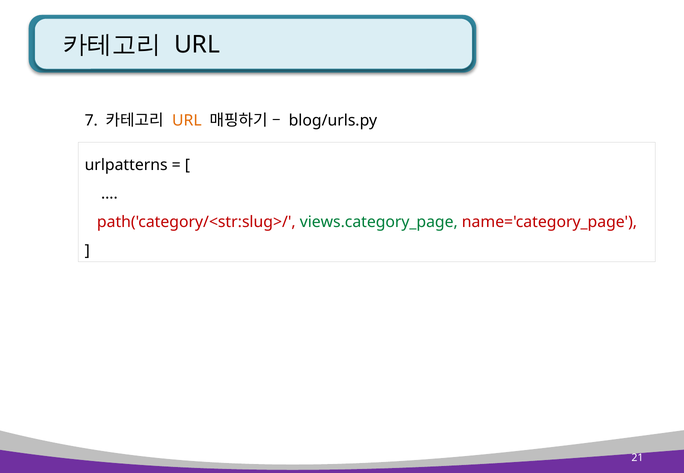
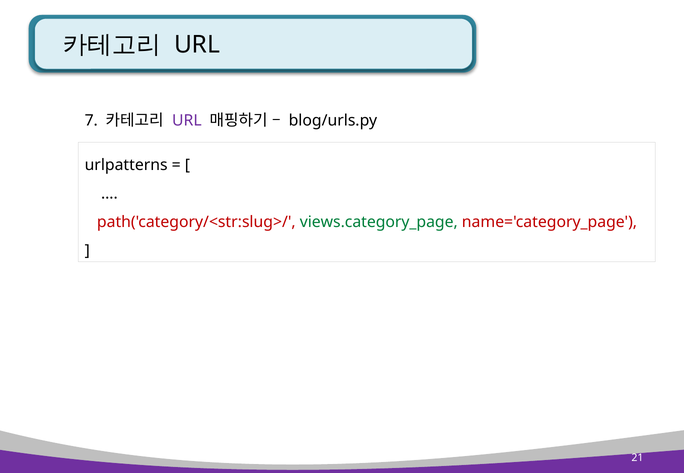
URL colour: orange -> purple (187, 121)
